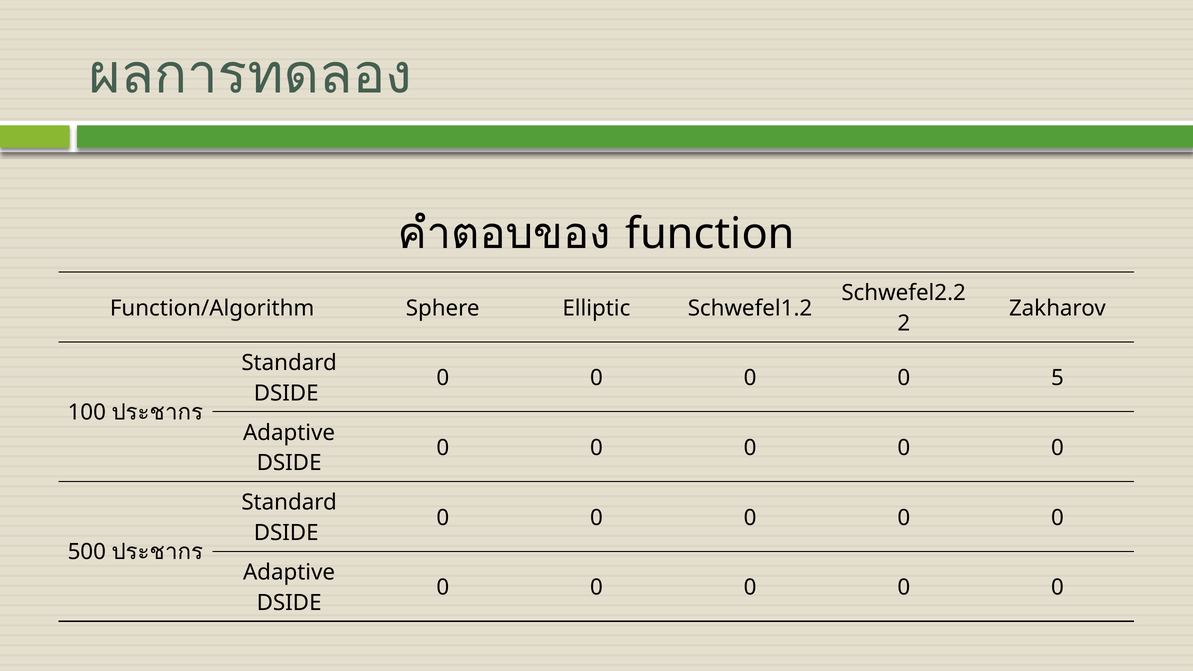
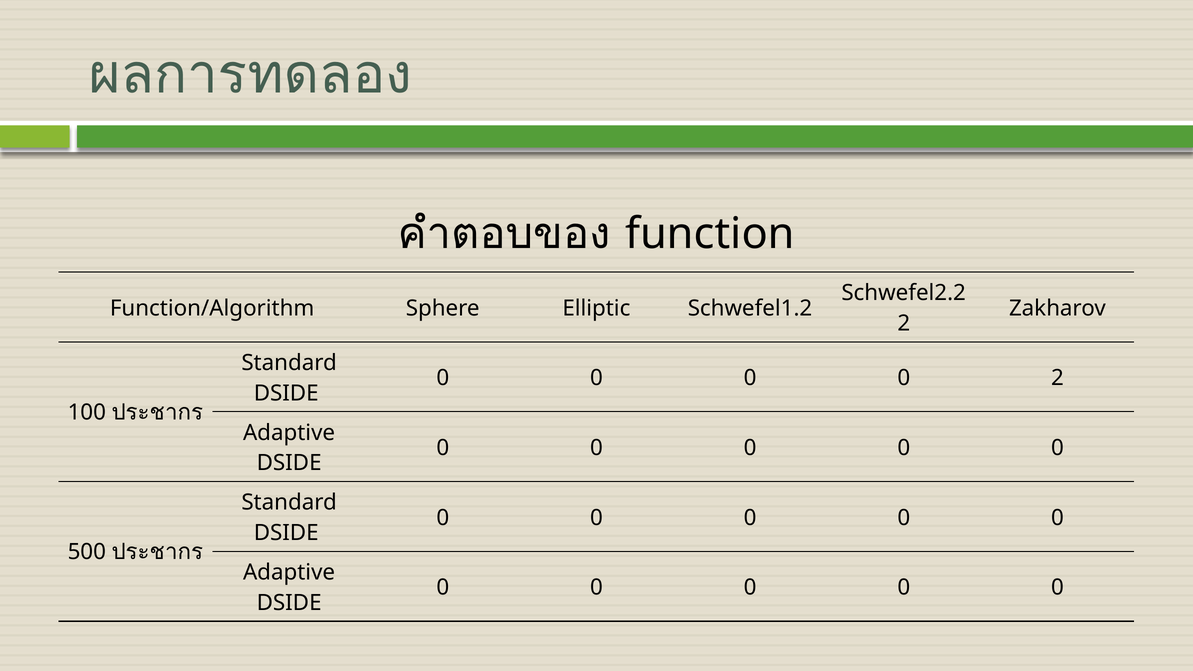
0 5: 5 -> 2 (1057, 378)
